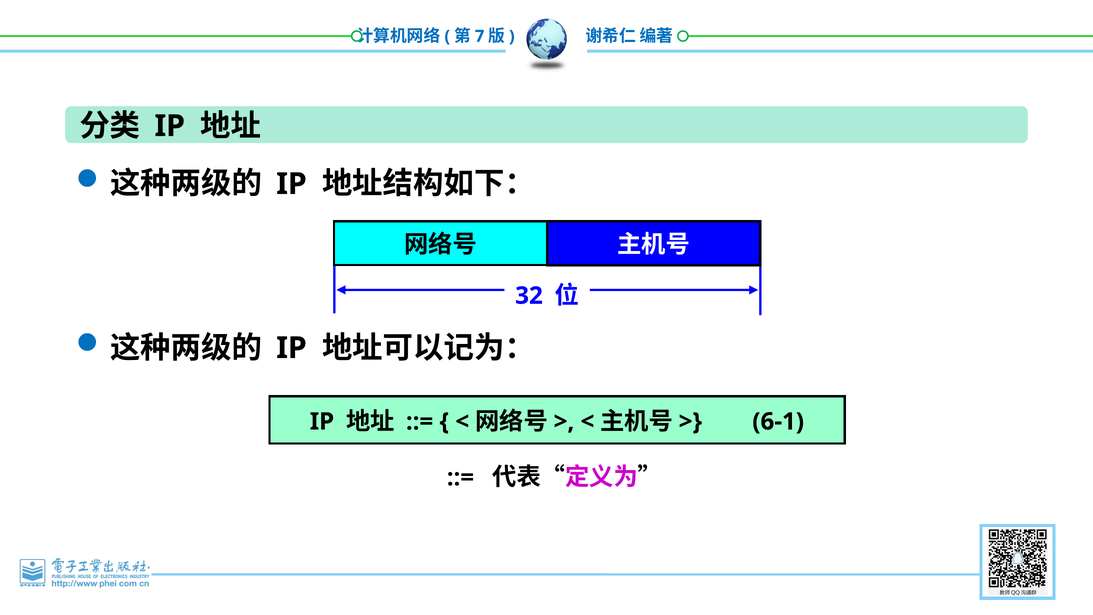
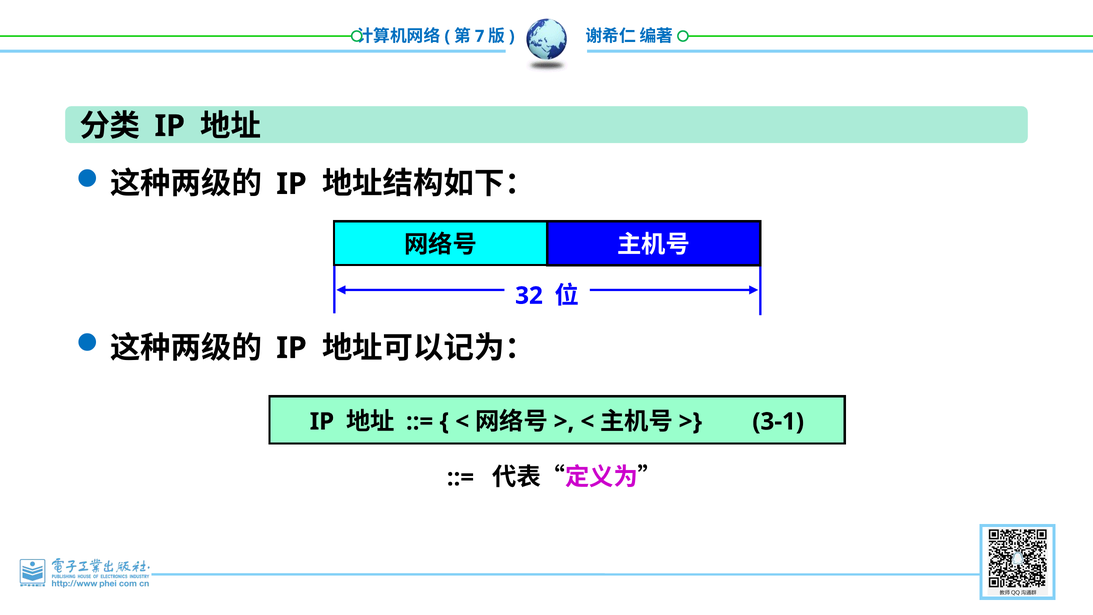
6-1: 6-1 -> 3-1 (778, 421)
